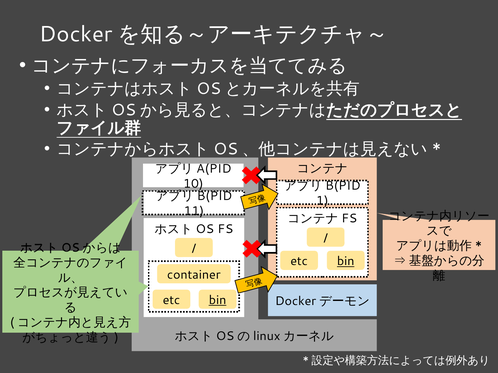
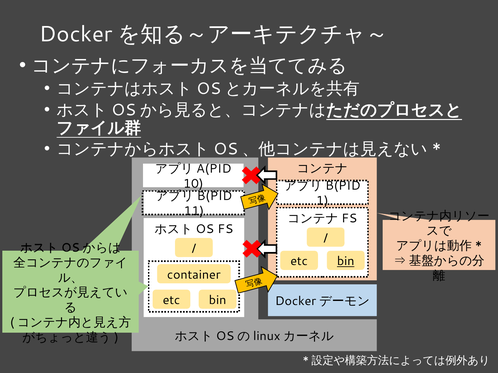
bin underline: present -> none (218, 300)
